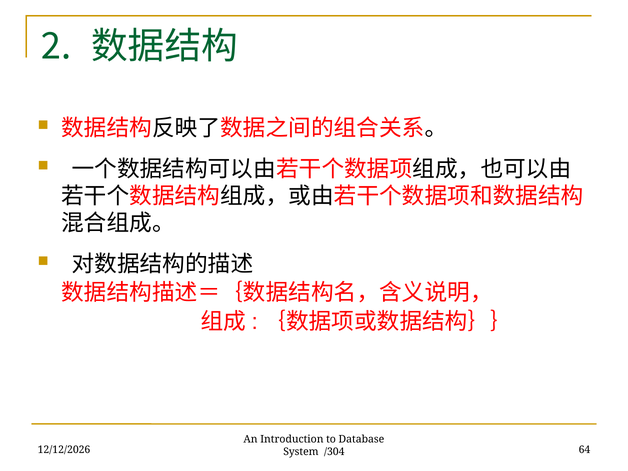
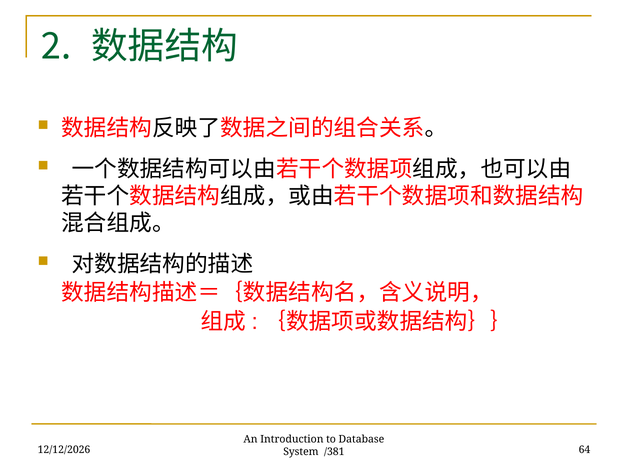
/304: /304 -> /381 (334, 452)
